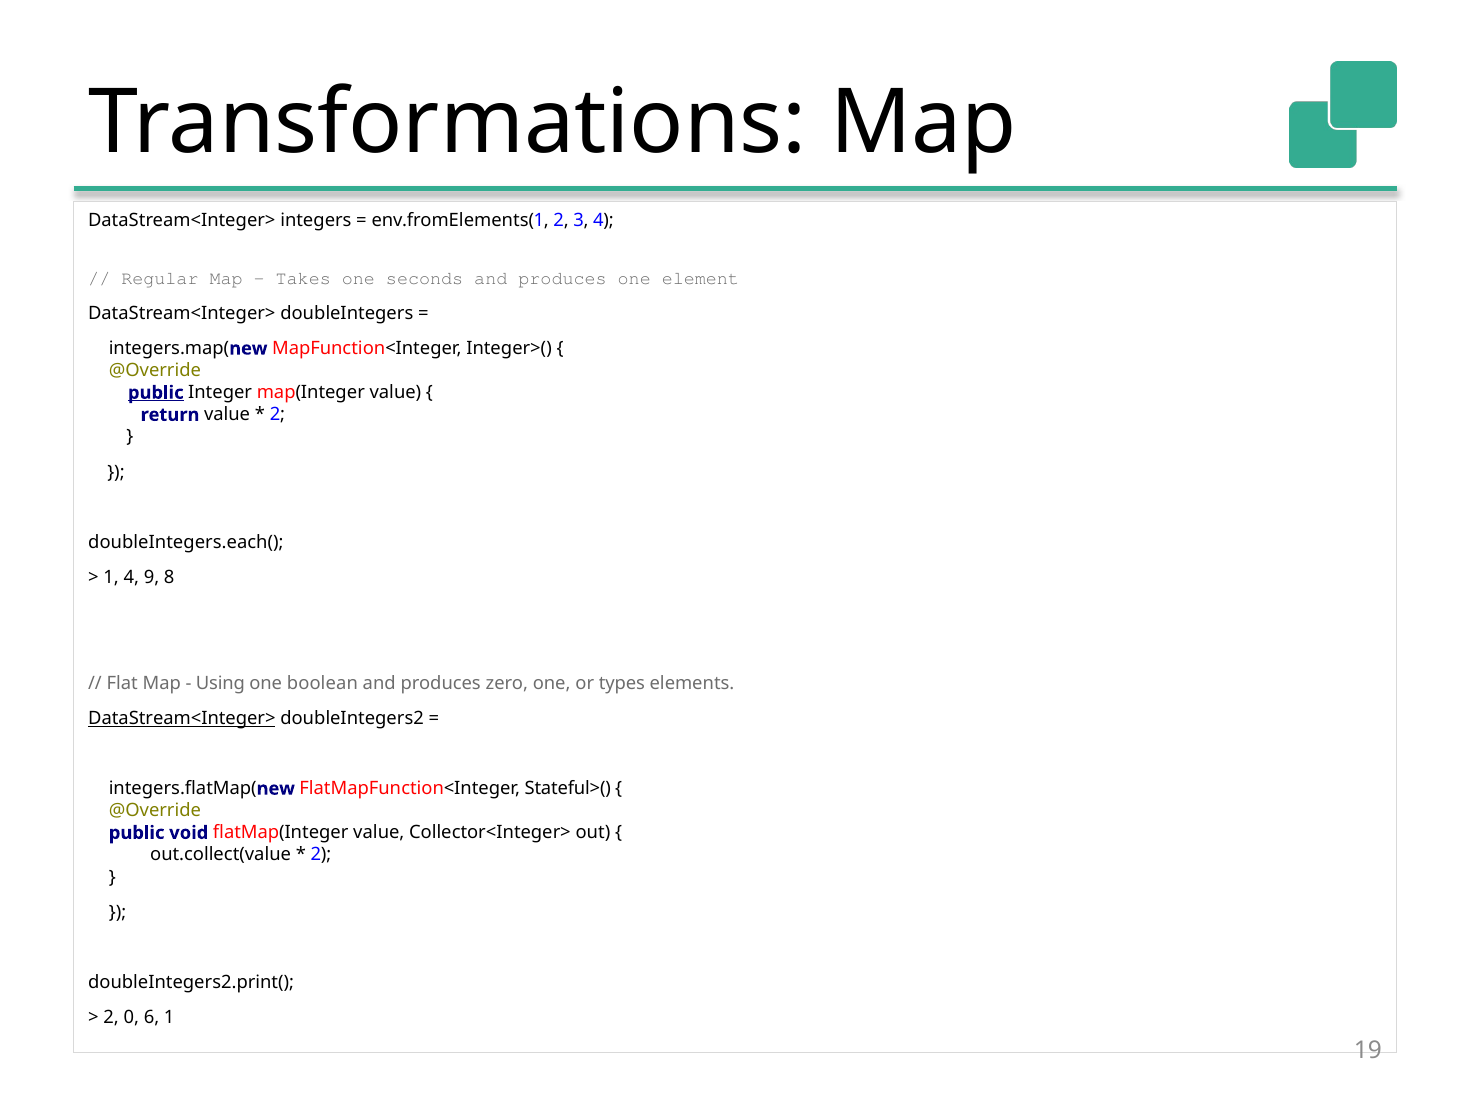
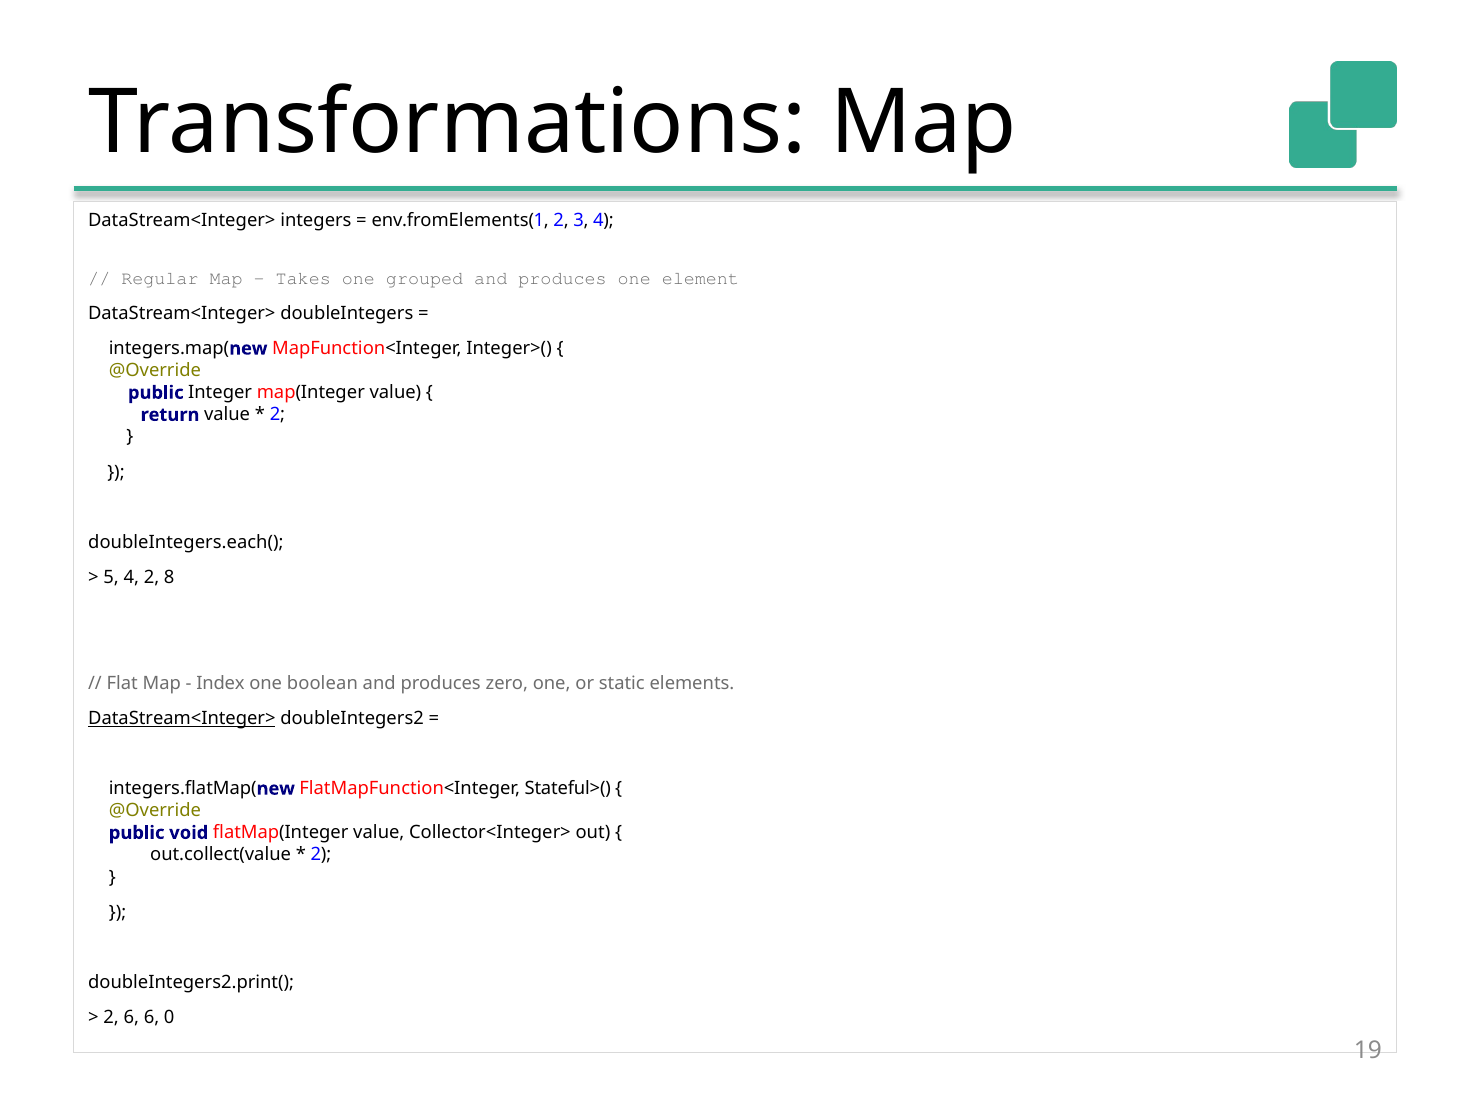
seconds: seconds -> grouped (425, 278)
public underline: present -> none (156, 393)
1: 1 -> 5 (111, 578)
4 9: 9 -> 2 (152, 578)
Using: Using -> Index (220, 683)
types: types -> static (622, 683)
2 0: 0 -> 6 (131, 1018)
6 1: 1 -> 0 (169, 1018)
